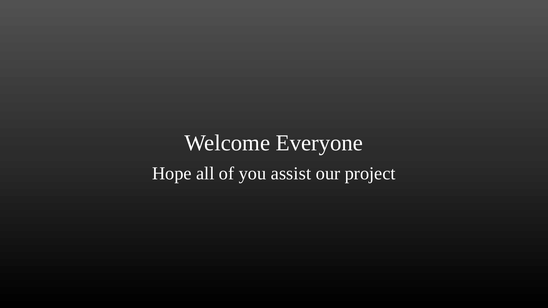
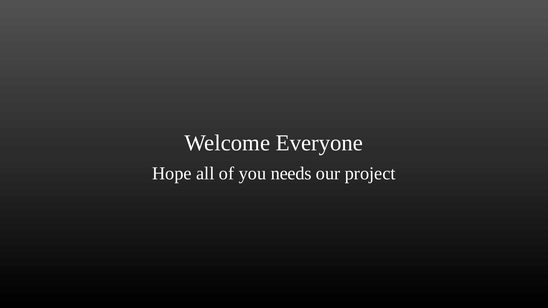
assist: assist -> needs (291, 174)
